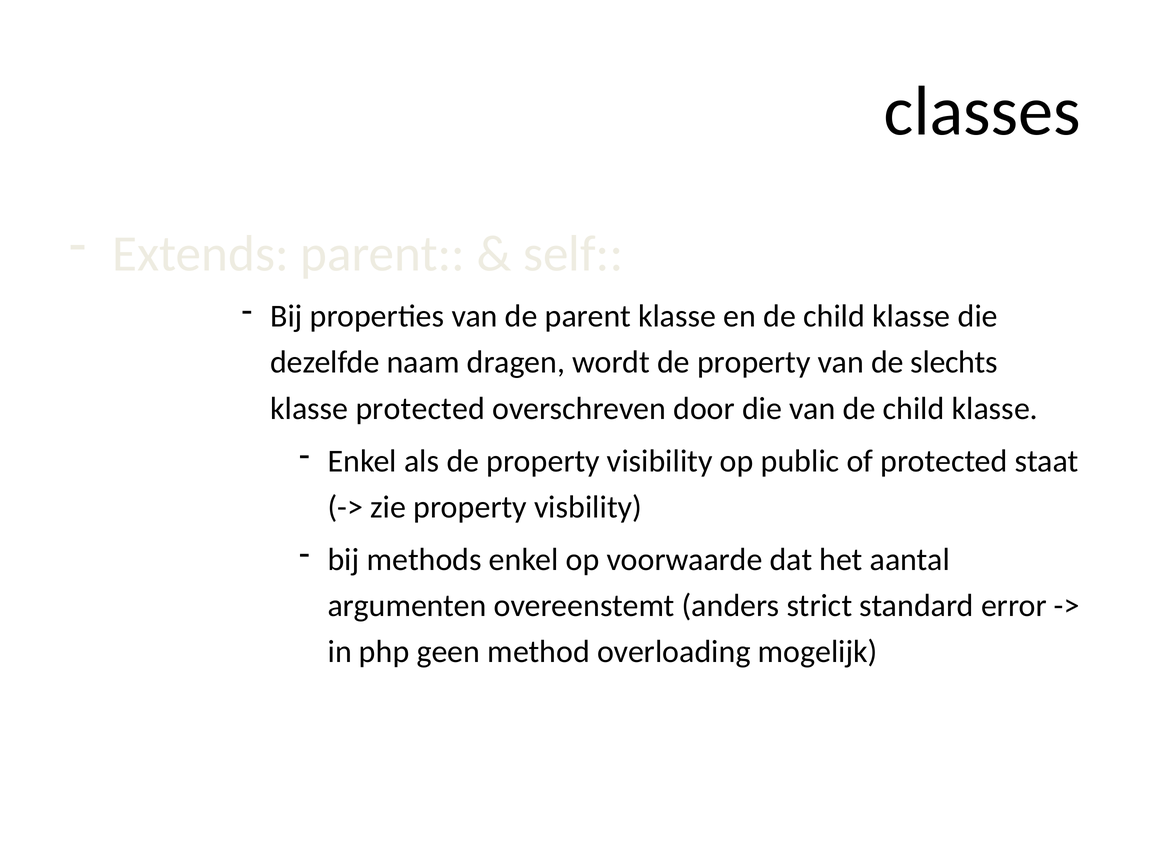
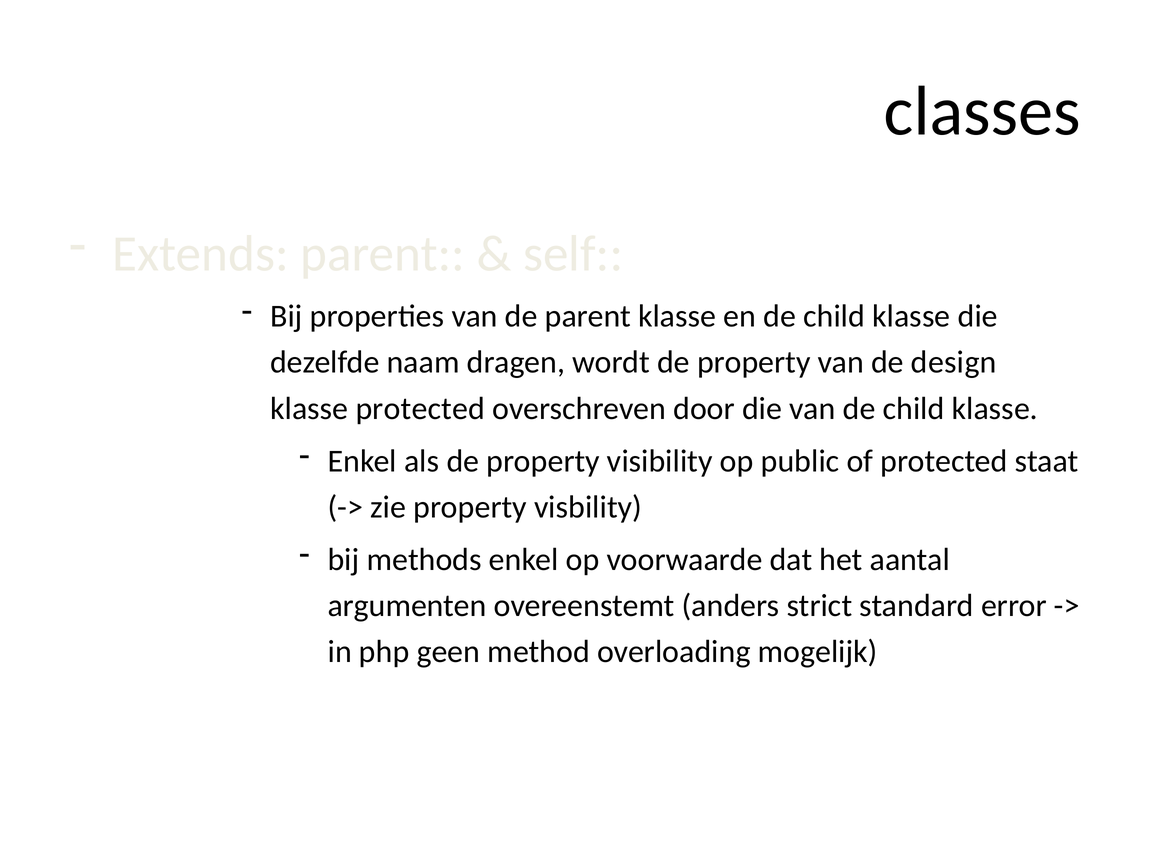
slechts: slechts -> design (954, 362)
